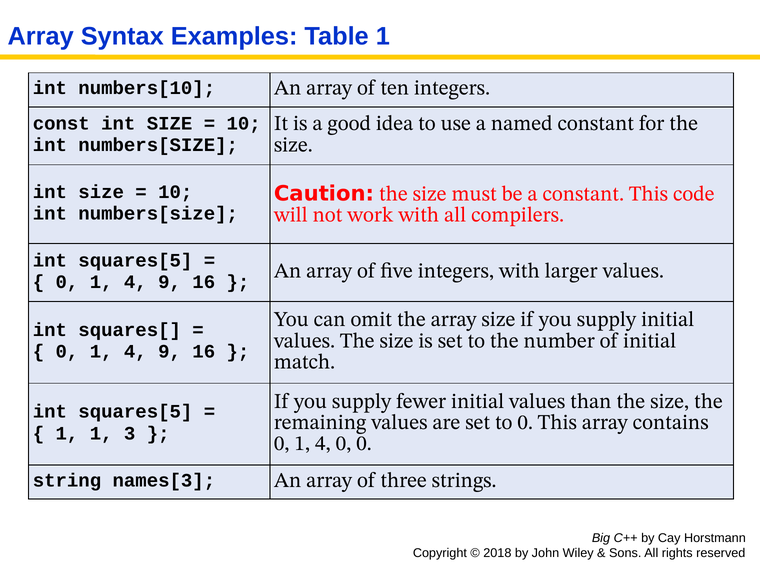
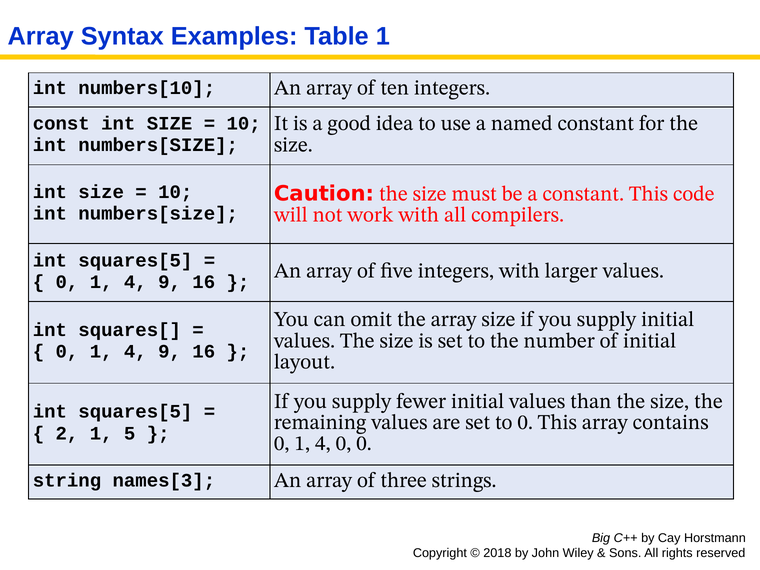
match: match -> layout (305, 362)
1: 1 -> 2 (67, 433)
3: 3 -> 5 (130, 433)
